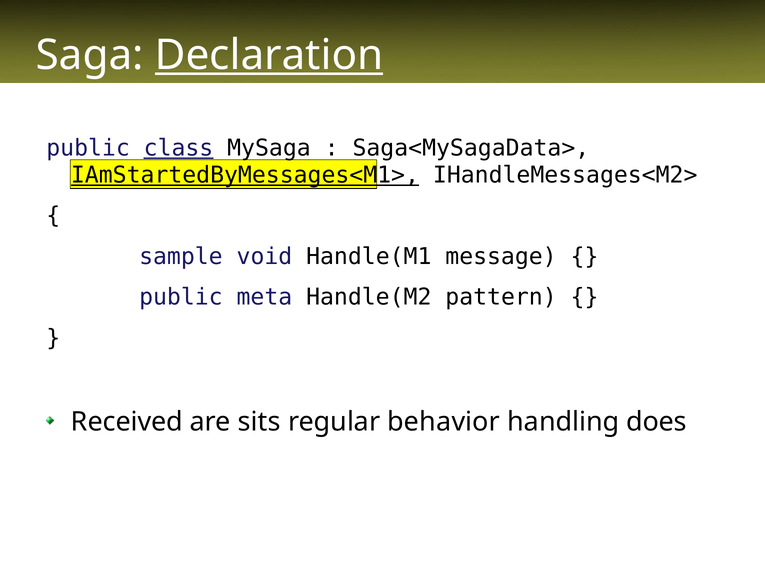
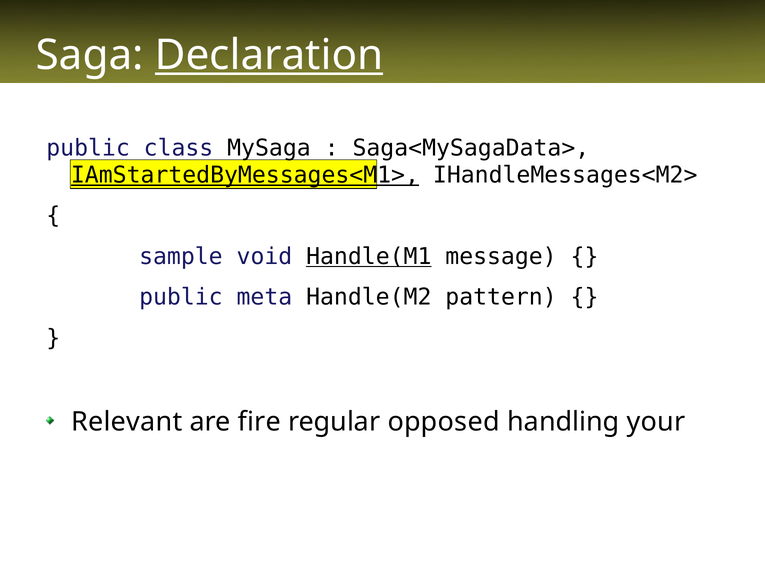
class underline: present -> none (179, 148)
Handle(M1 underline: none -> present (369, 256)
Received: Received -> Relevant (127, 421)
sits: sits -> fire (259, 421)
behavior: behavior -> opposed (444, 421)
does: does -> your (656, 421)
